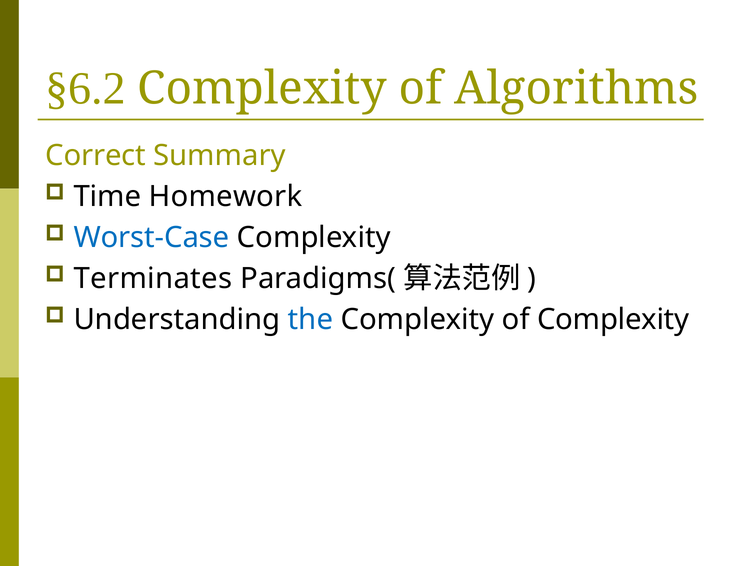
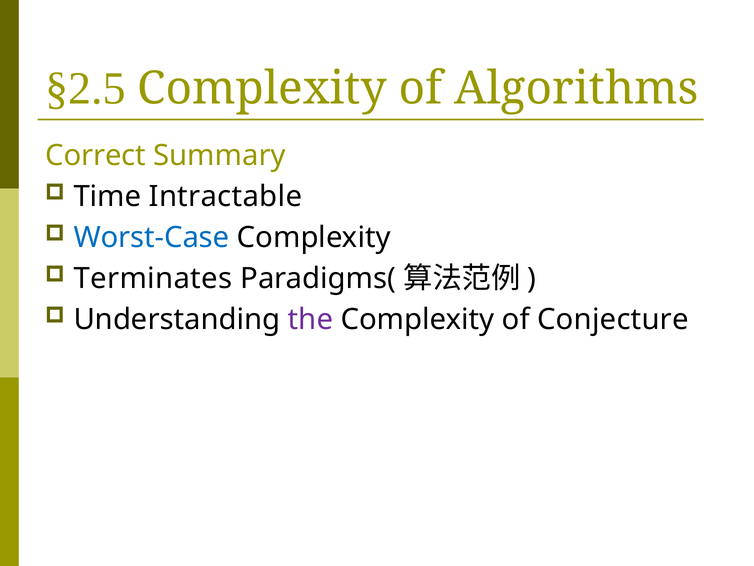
§6.2: §6.2 -> §2.5 (86, 89)
Homework: Homework -> Intractable (225, 196)
the colour: blue -> purple (311, 319)
of Complexity: Complexity -> Conjecture (613, 319)
